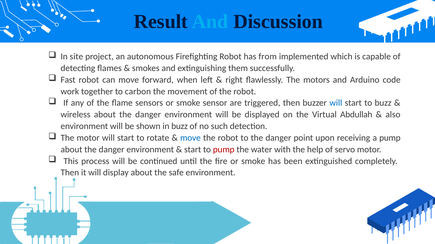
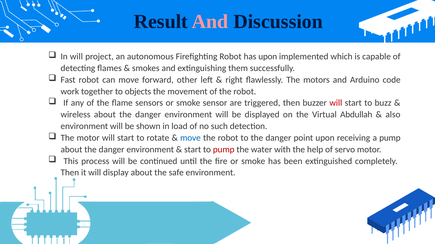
And colour: light blue -> pink (210, 22)
In site: site -> will (76, 57)
has from: from -> upon (268, 57)
when: when -> other (187, 80)
carbon: carbon -> objects (138, 92)
will colour: blue -> red (336, 103)
in buzz: buzz -> load (180, 127)
